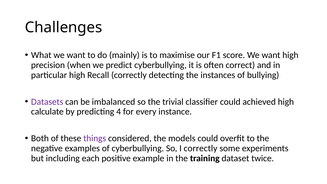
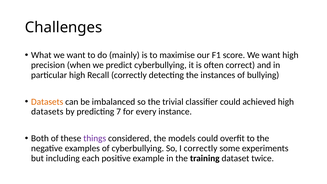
Datasets colour: purple -> orange (47, 102)
calculate: calculate -> datasets (47, 112)
4: 4 -> 7 (119, 112)
